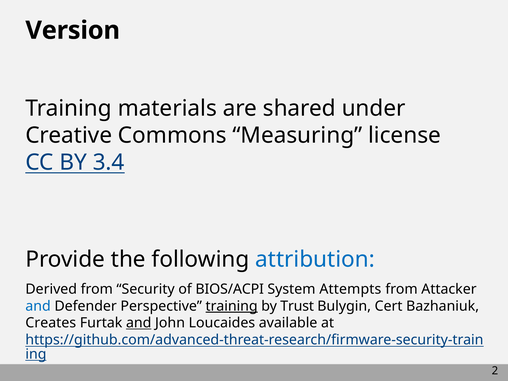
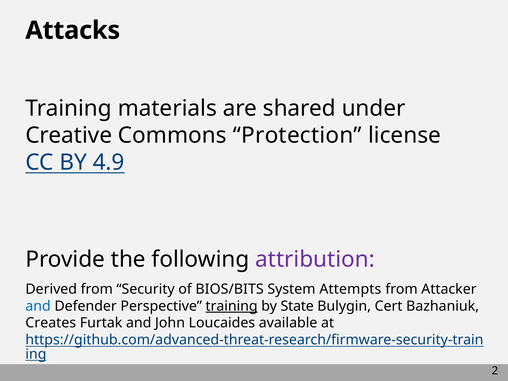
Version: Version -> Attacks (73, 30)
Measuring: Measuring -> Protection (297, 135)
3.4: 3.4 -> 4.9 (109, 162)
attribution colour: blue -> purple (315, 259)
BIOS/ACPI: BIOS/ACPI -> BIOS/BITS (230, 289)
Trust: Trust -> State (297, 306)
and underline: present -> none (139, 323)
